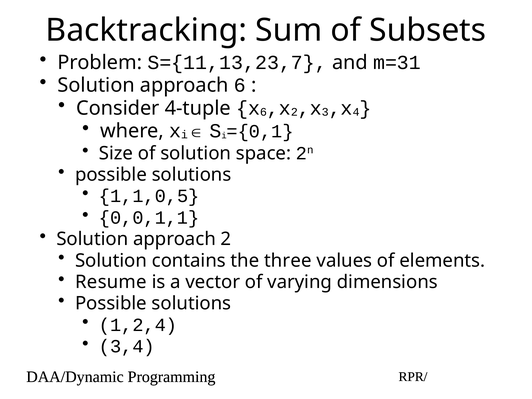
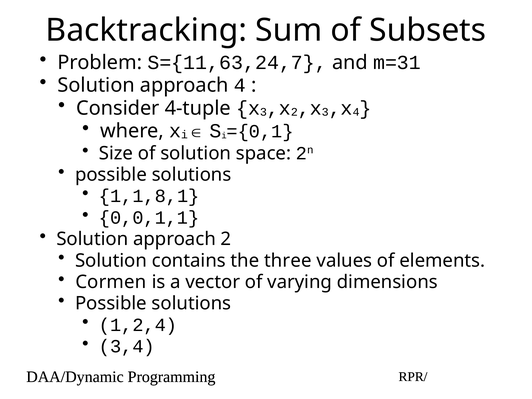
S={11,13,23,7: S={11,13,23,7 -> S={11,63,24,7 (237, 62)
approach 6: 6 -> 4 (240, 85)
6: 6 -> 3 (263, 112)
1,1,0,5: 1,1,0,5 -> 1,1,8,1 (149, 196)
Resume: Resume -> Cormen (111, 282)
